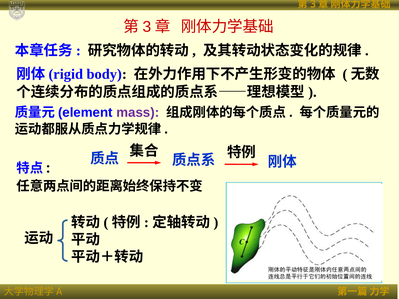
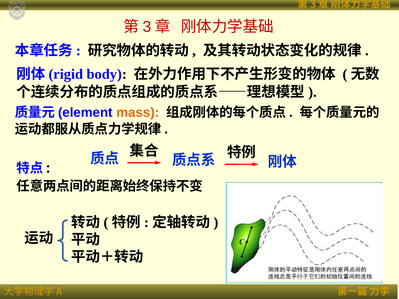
mass colour: purple -> orange (138, 113)
